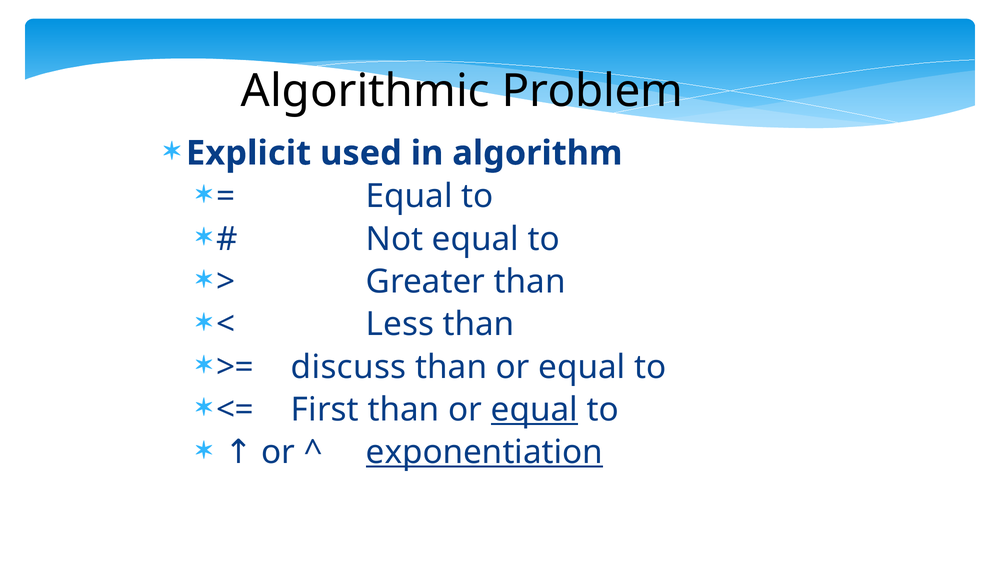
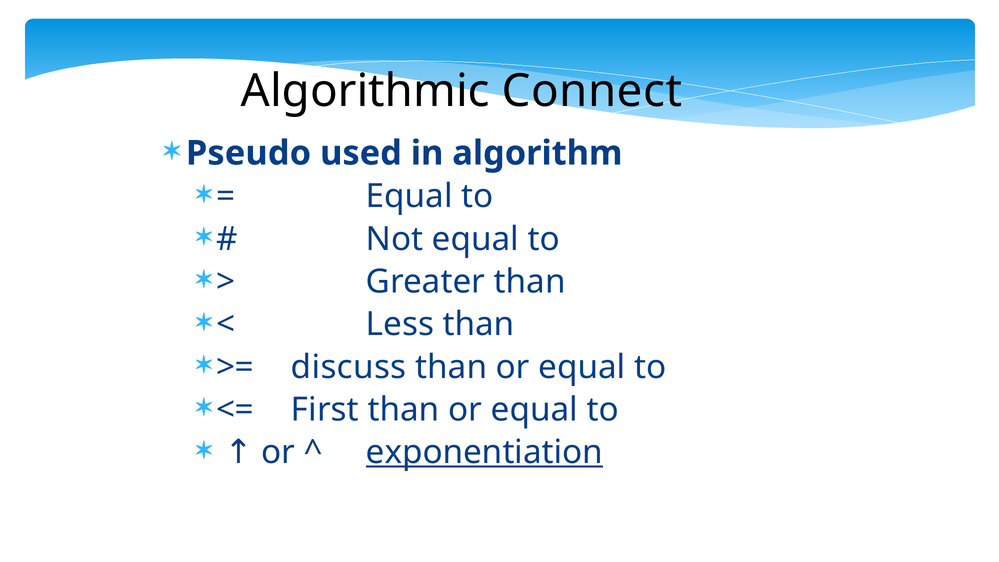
Problem: Problem -> Connect (592, 91)
Explicit: Explicit -> Pseudo (249, 153)
equal underline: present -> none (534, 410)
